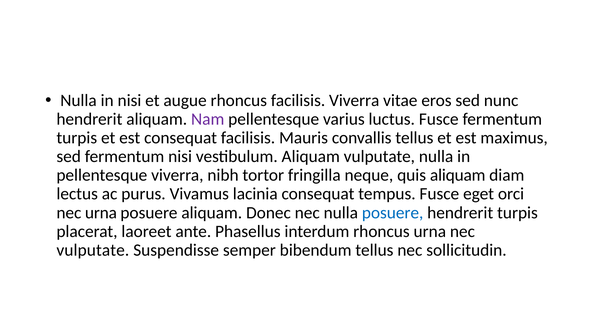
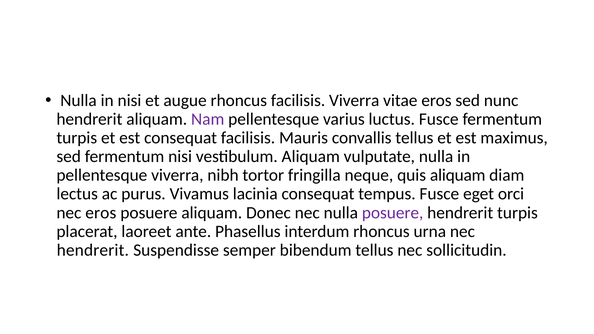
nec urna: urna -> eros (101, 213)
posuere colour: blue -> purple (393, 213)
vulputate: vulputate -> hendrerit (93, 250)
